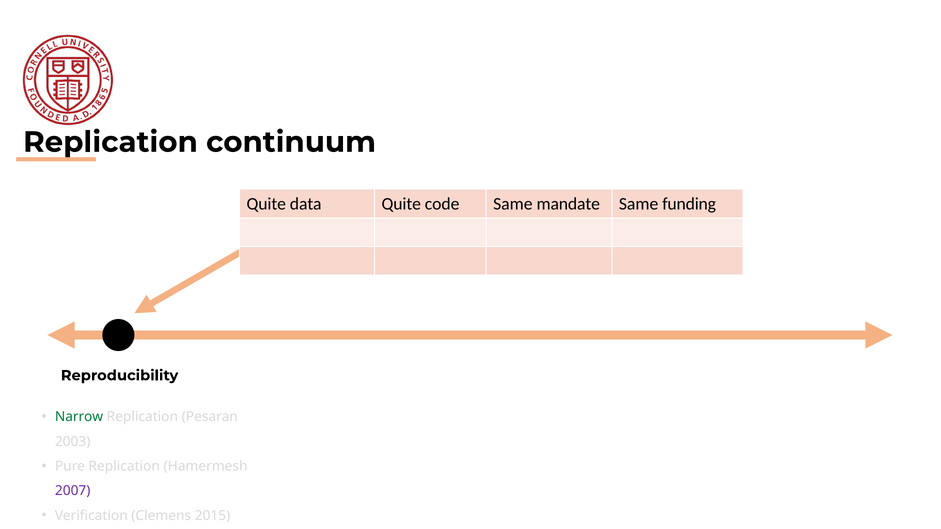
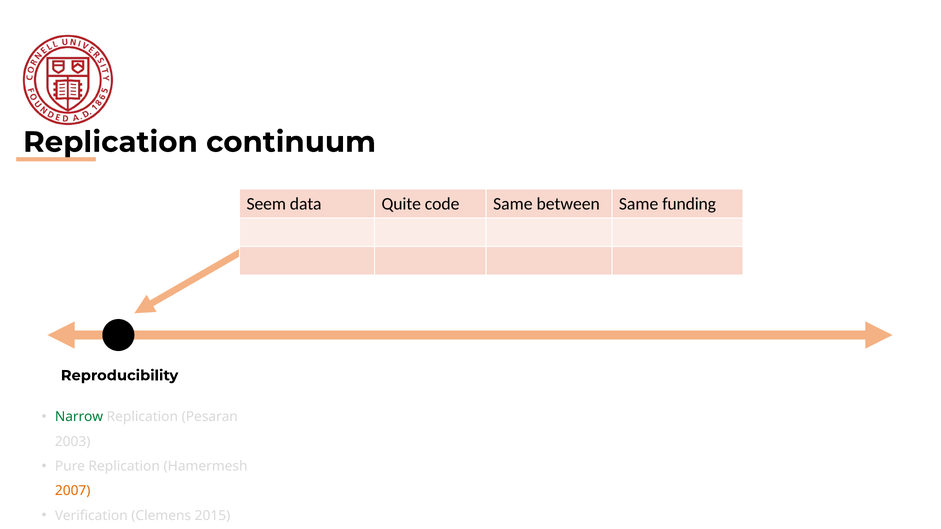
Quite: Quite -> Seem (266, 204)
mandate: mandate -> between (568, 204)
2007 colour: purple -> orange (73, 491)
